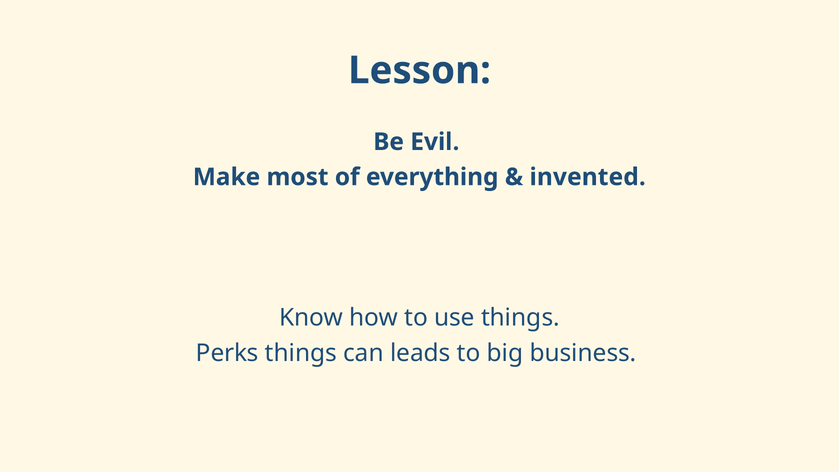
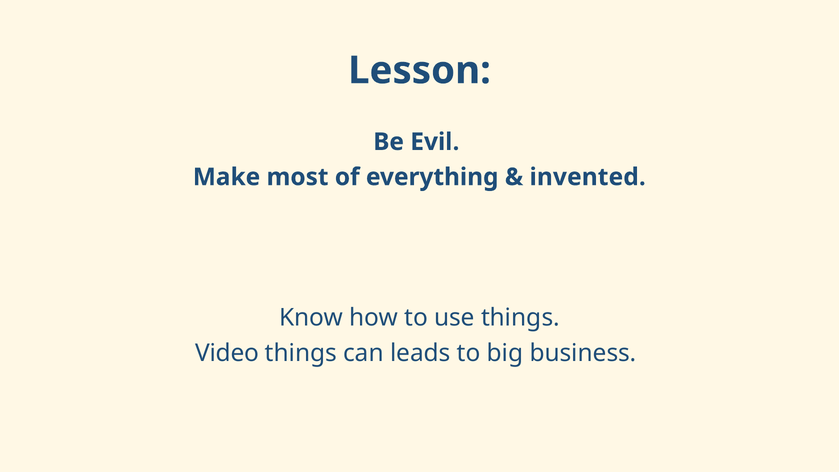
Perks: Perks -> Video (227, 353)
